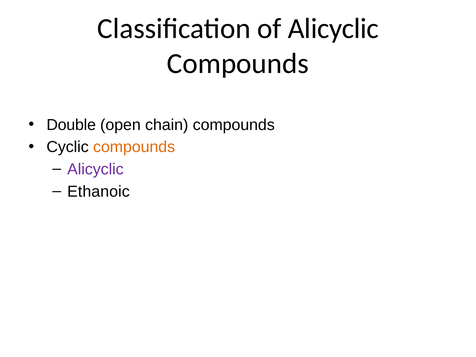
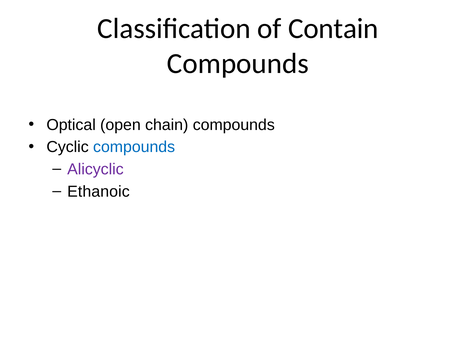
of Alicyclic: Alicyclic -> Contain (333, 29)
Double: Double -> Optical (71, 125)
compounds colour: orange -> blue (134, 147)
